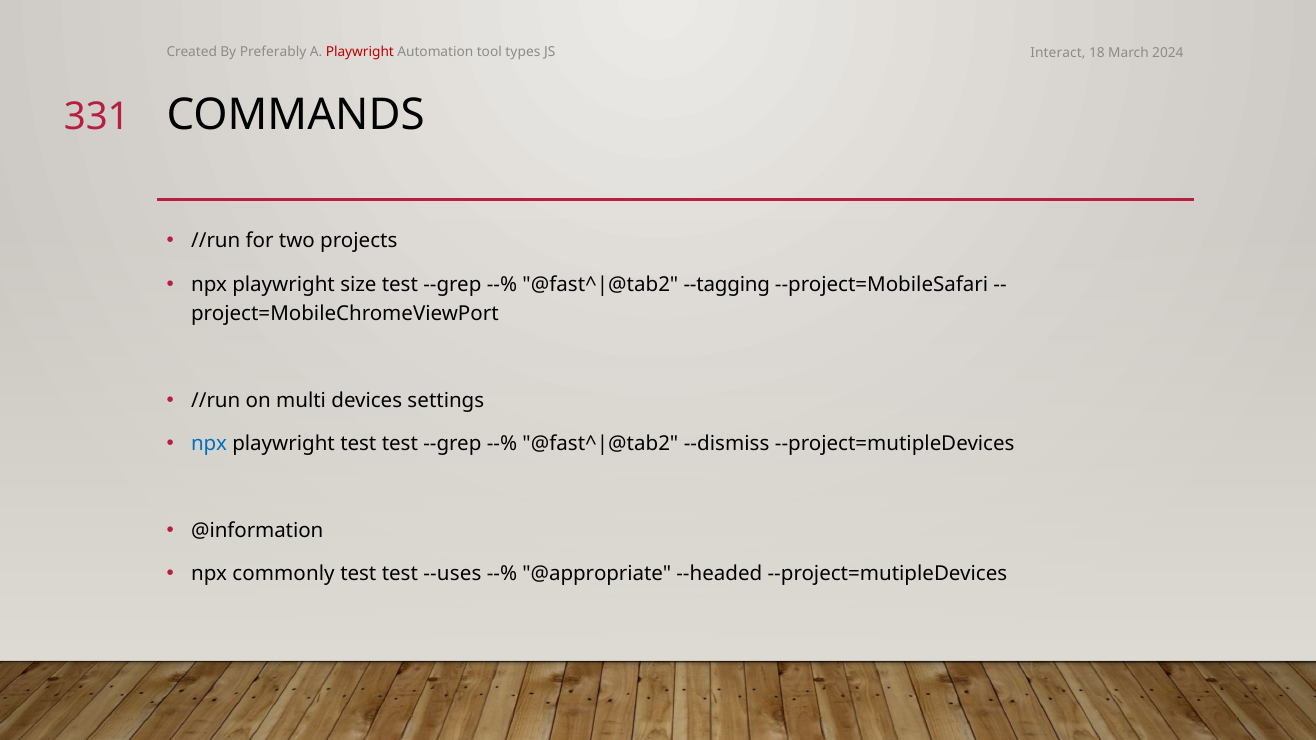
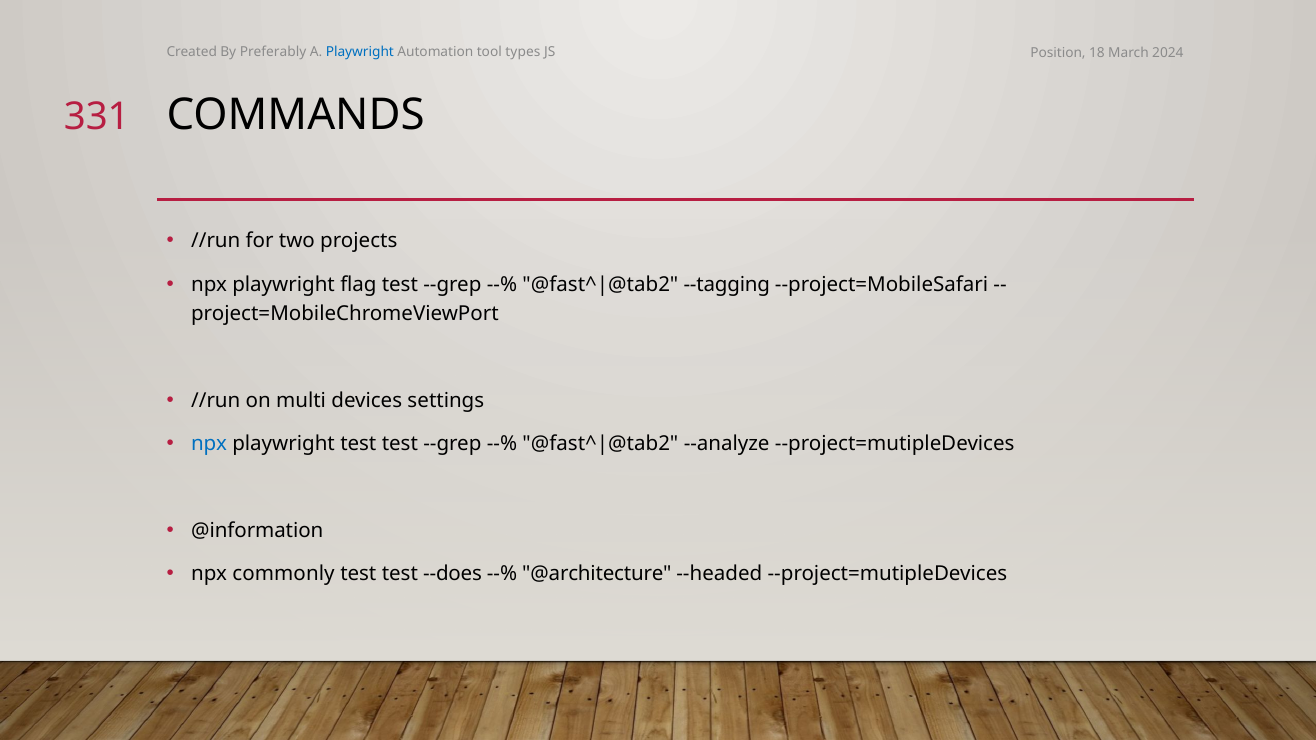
Playwright colour: red -> blue (360, 52)
Interact: Interact -> Position (1058, 53)
size: size -> flag (358, 285)
--dismiss: --dismiss -> --analyze (727, 444)
--uses: --uses -> --does (453, 574)
@appropriate: @appropriate -> @architecture (597, 574)
